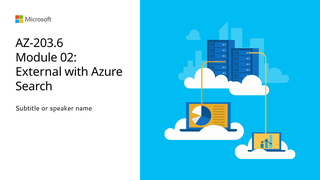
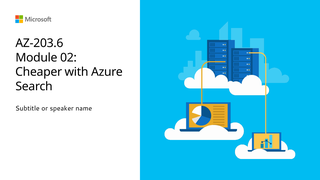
External: External -> Cheaper (39, 72)
